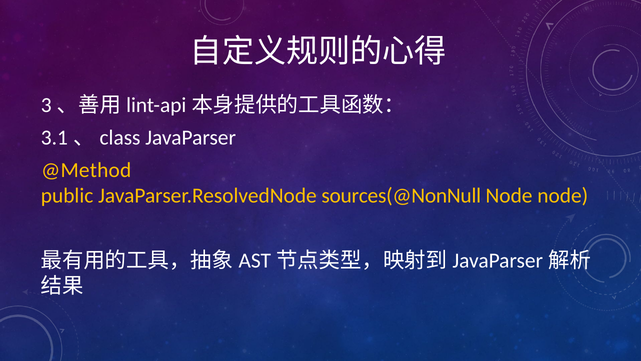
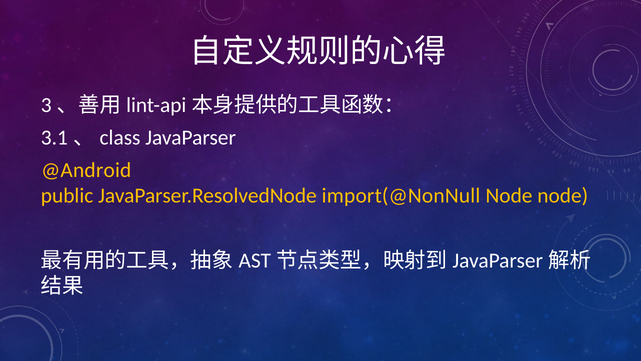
@Method: @Method -> @Android (86, 170)
sources(@NonNull: sources(@NonNull -> import(@NonNull (401, 196)
